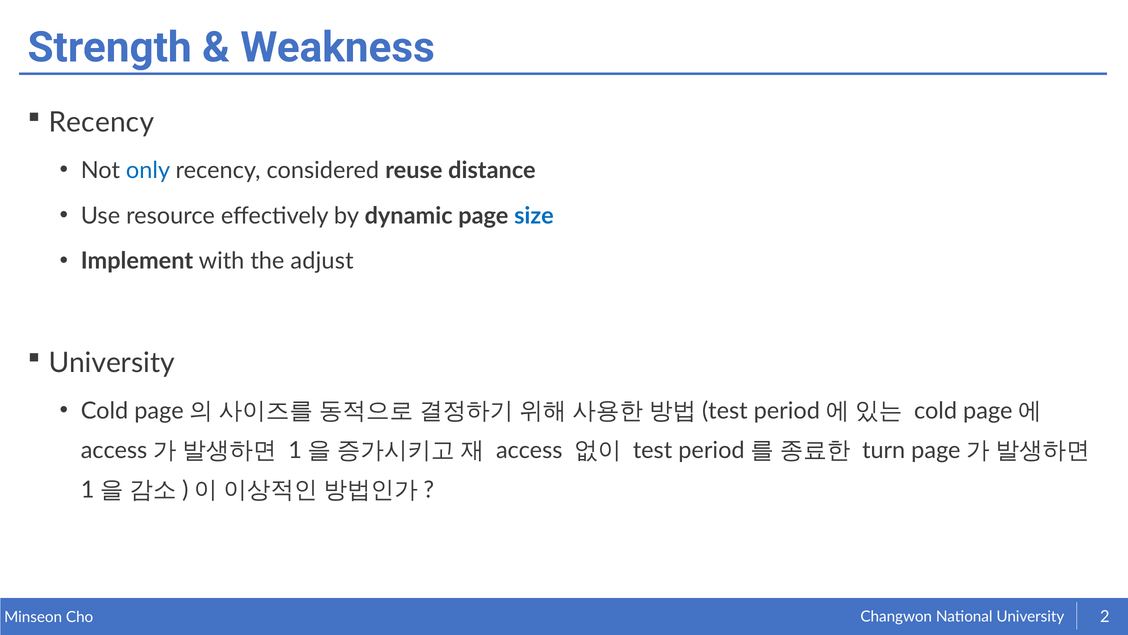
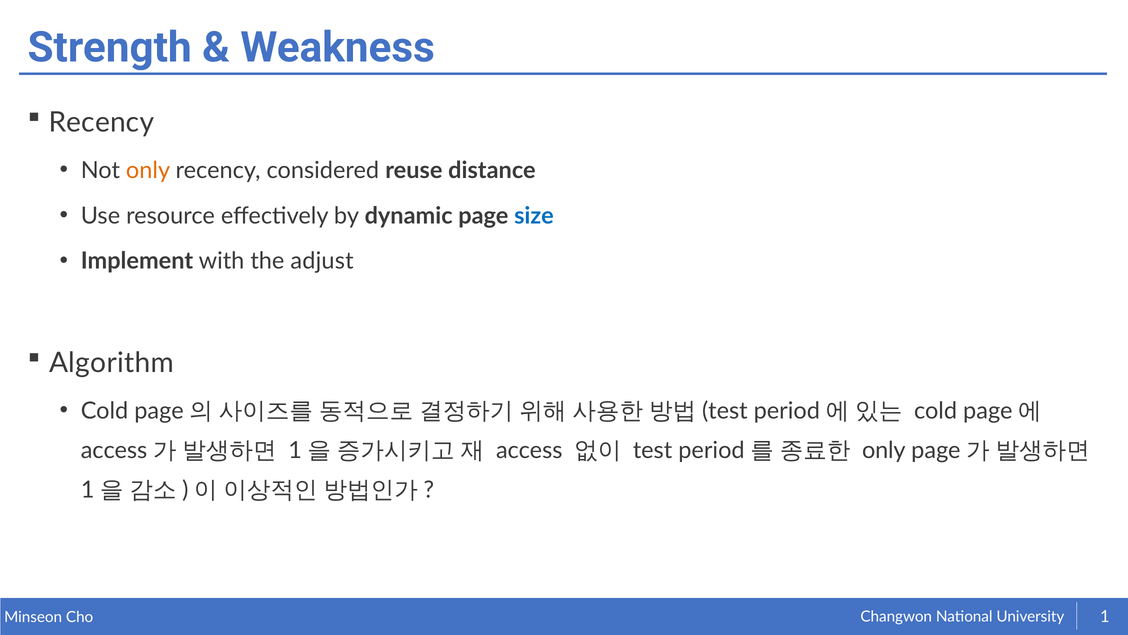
only colour: blue -> orange (148, 170)
University: University -> Algorithm (111, 363)
turn: turn -> only (884, 450)
2: 2 -> 1 (1105, 616)
